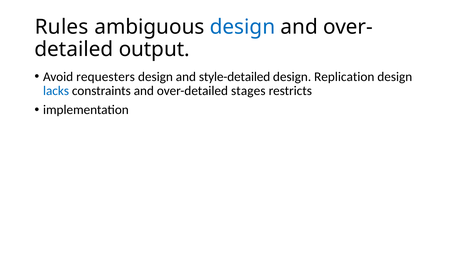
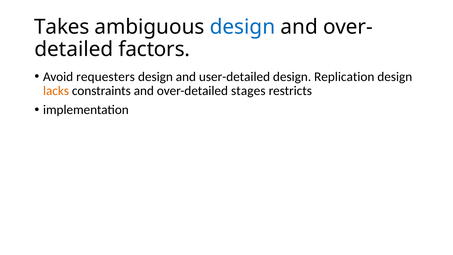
Rules: Rules -> Takes (62, 27)
output: output -> factors (154, 49)
style-detailed: style-detailed -> user-detailed (234, 77)
lacks colour: blue -> orange (56, 91)
